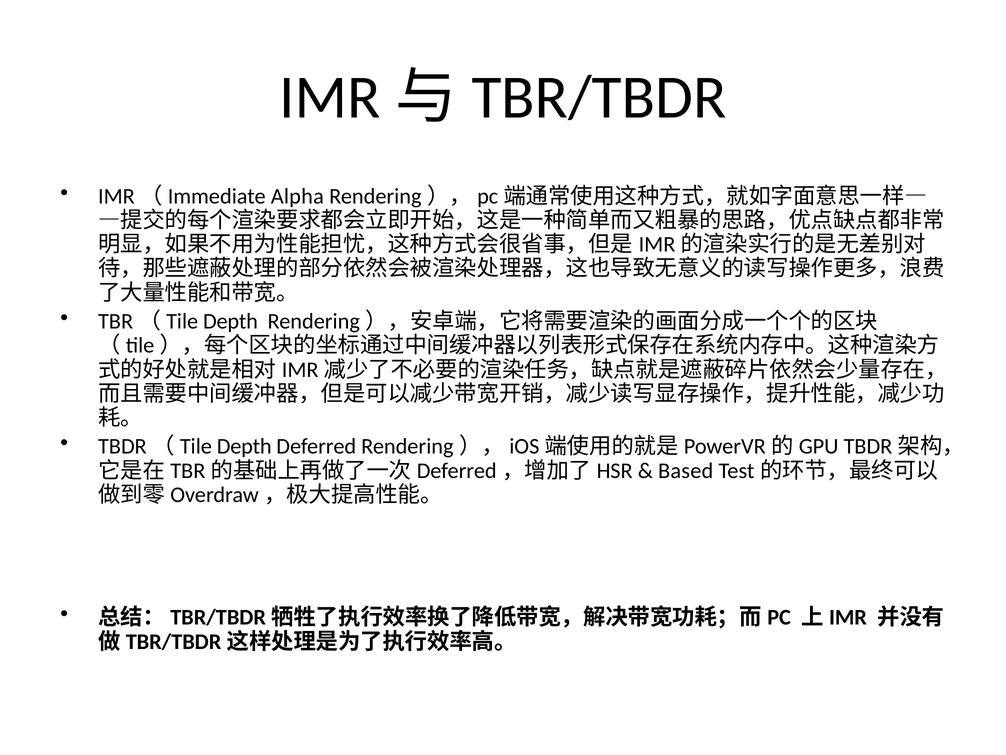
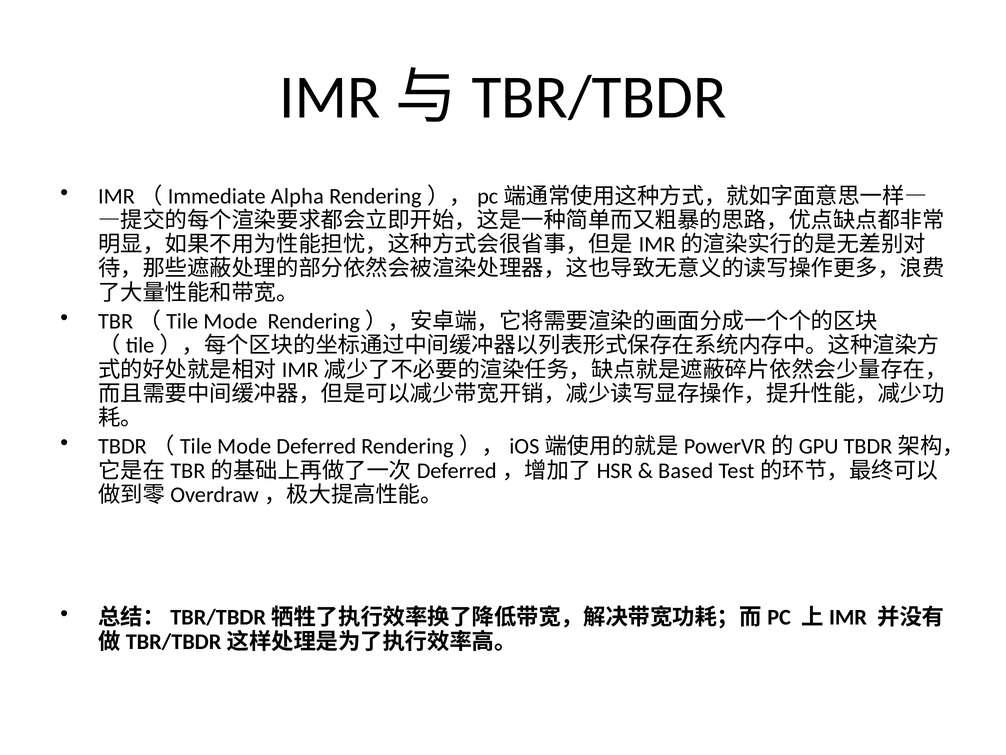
TBR（Tile Depth: Depth -> Mode (230, 321)
TBDR（Tile Depth: Depth -> Mode (244, 446)
